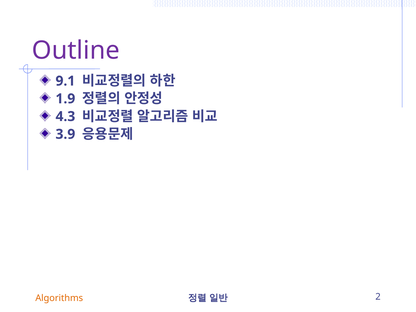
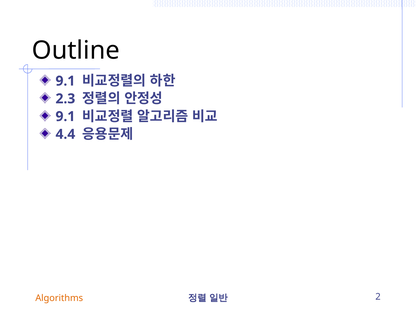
Outline colour: purple -> black (76, 50)
1.9: 1.9 -> 2.3 (65, 99)
4.3: 4.3 -> 9.1 (65, 116)
3.9: 3.9 -> 4.4 (65, 134)
